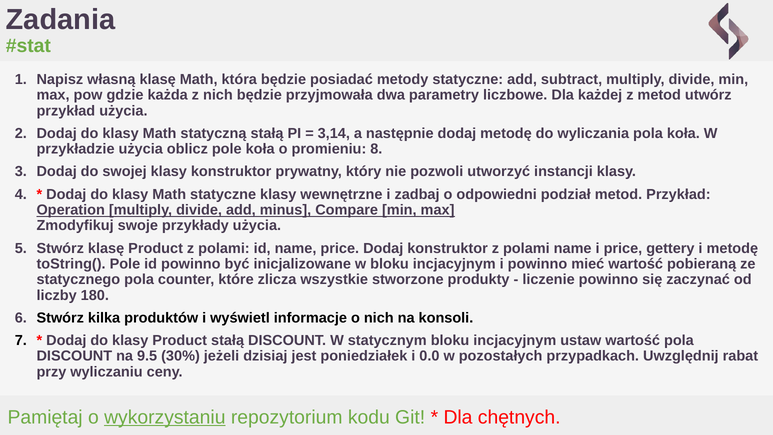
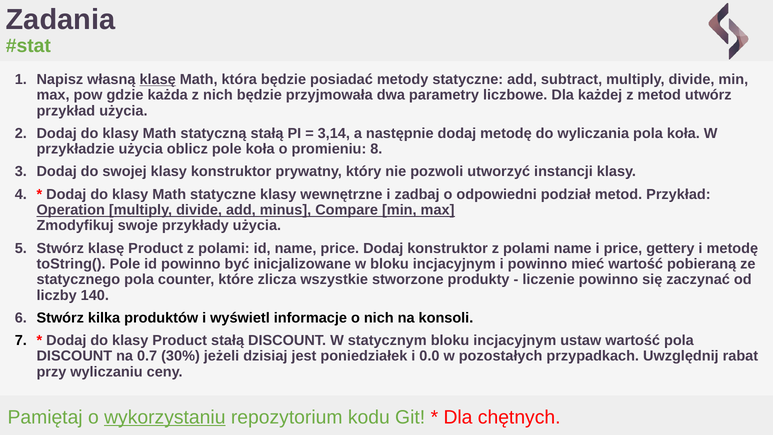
klasę underline: none -> present (158, 79)
180: 180 -> 140 (95, 295)
9.5: 9.5 -> 0.7 (147, 356)
